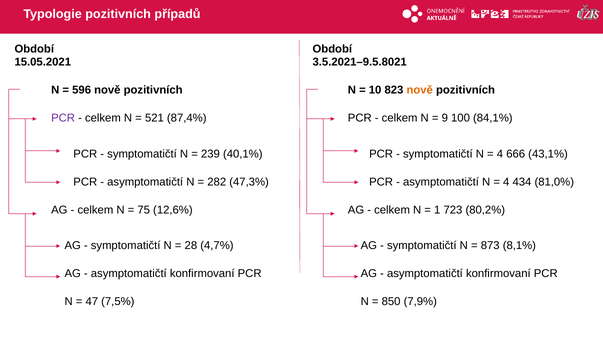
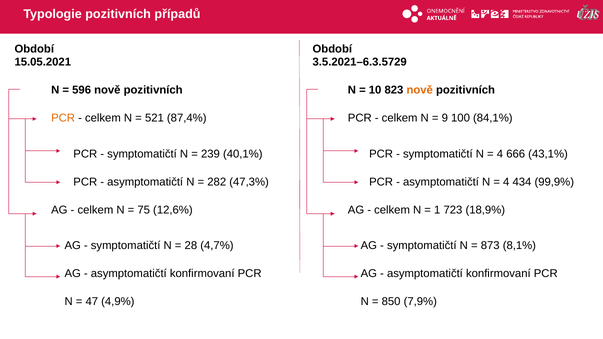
3.5.2021–9.5.8021: 3.5.2021–9.5.8021 -> 3.5.2021–6.3.5729 (360, 62)
PCR colour: purple -> orange (63, 118)
81,0%: 81,0% -> 99,9% (554, 182)
80,2%: 80,2% -> 18,9% (485, 210)
7,5%: 7,5% -> 4,9% (118, 302)
